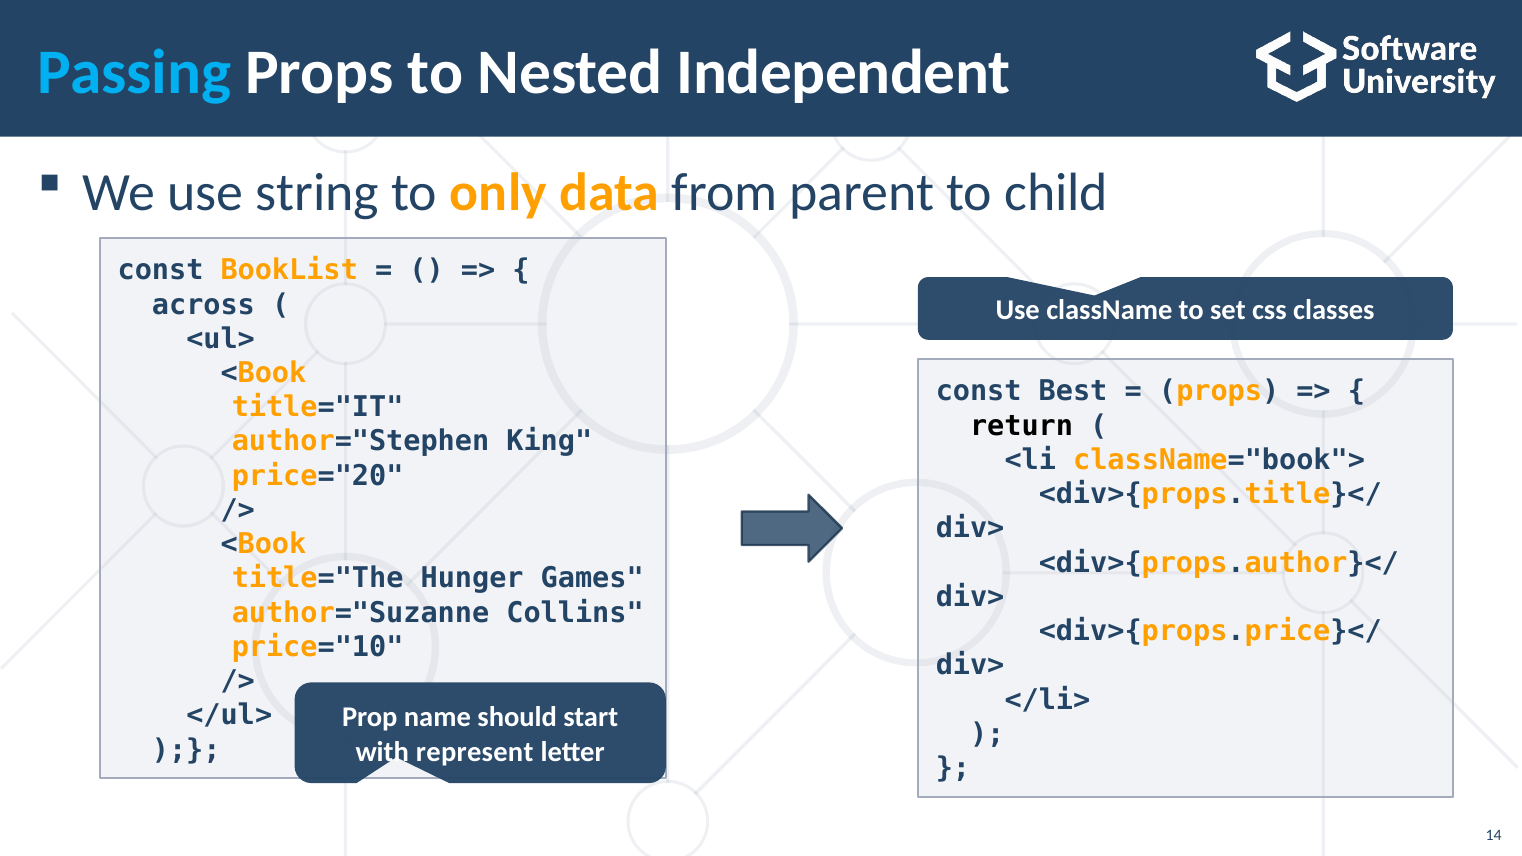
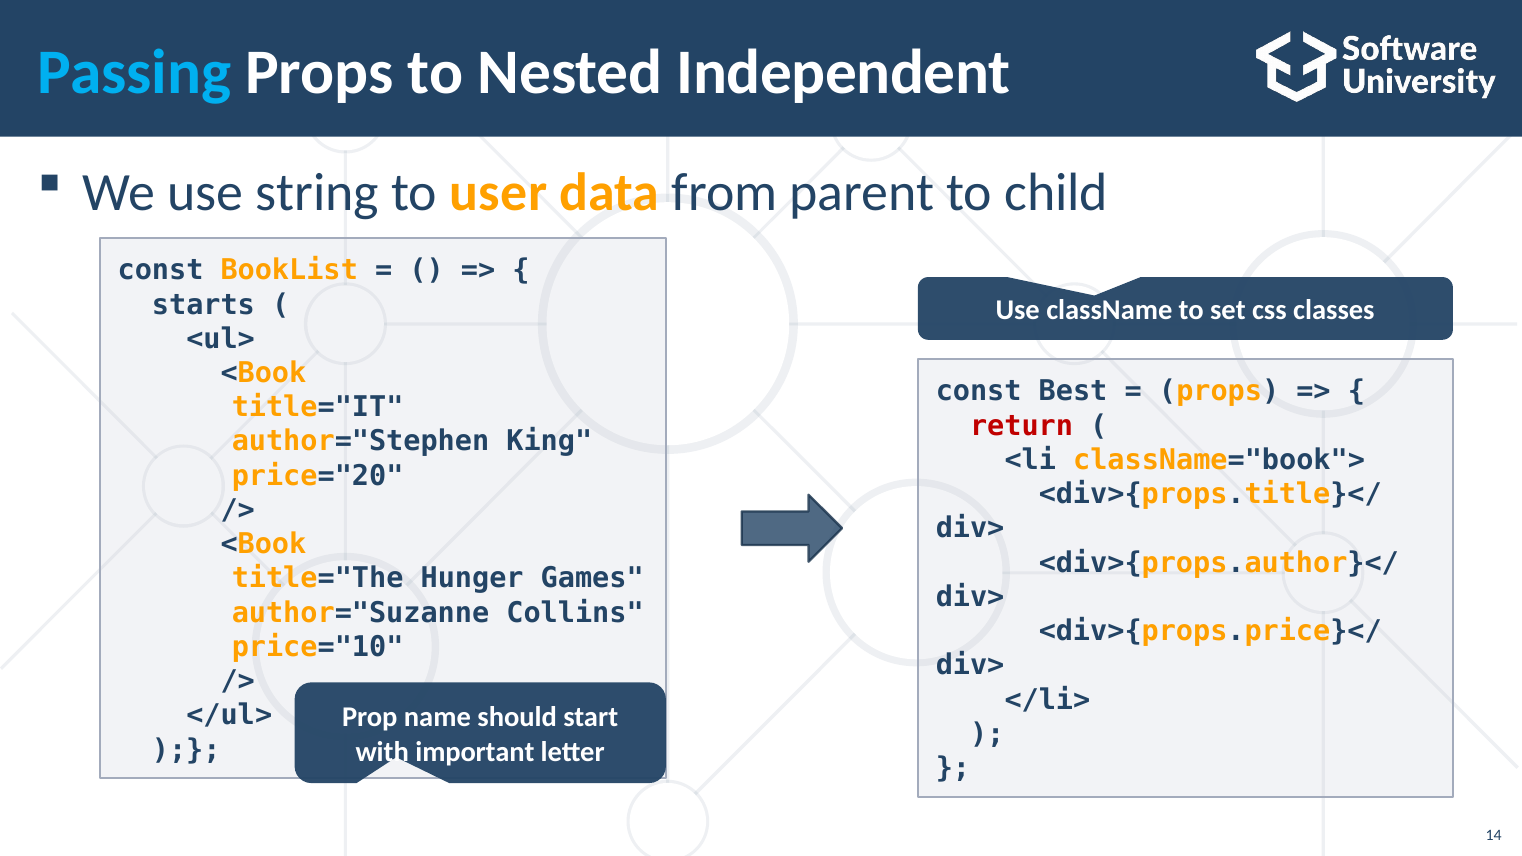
only: only -> user (498, 193)
across: across -> starts (203, 305)
return colour: black -> red (1022, 426)
represent: represent -> important (475, 752)
